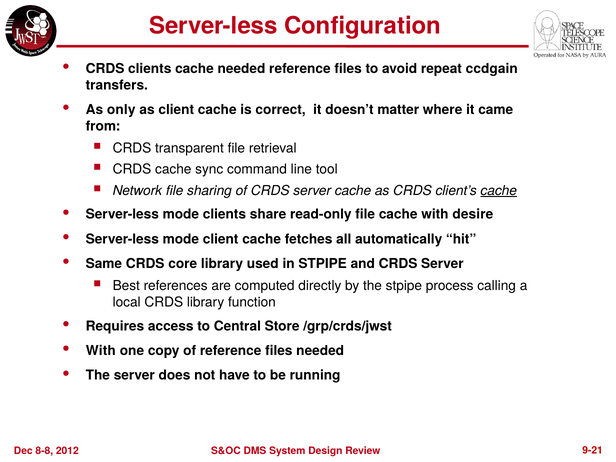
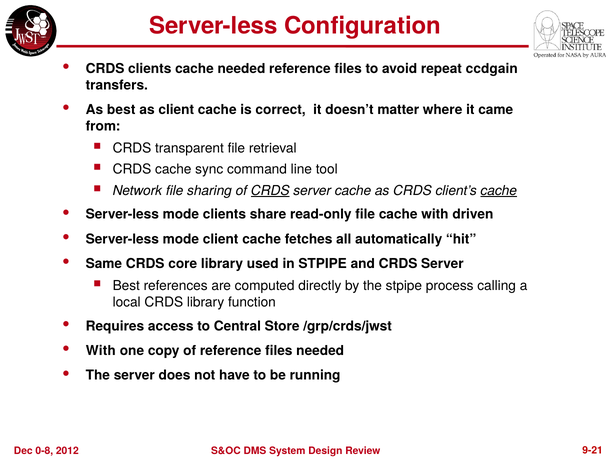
As only: only -> best (121, 110)
CRDS underline: none -> present (270, 191)
desire: desire -> driven (473, 214)
8-8: 8-8 -> 0-8 (44, 451)
